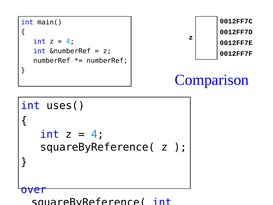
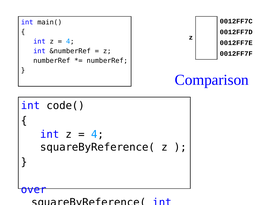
uses(: uses( -> code( (66, 105)
